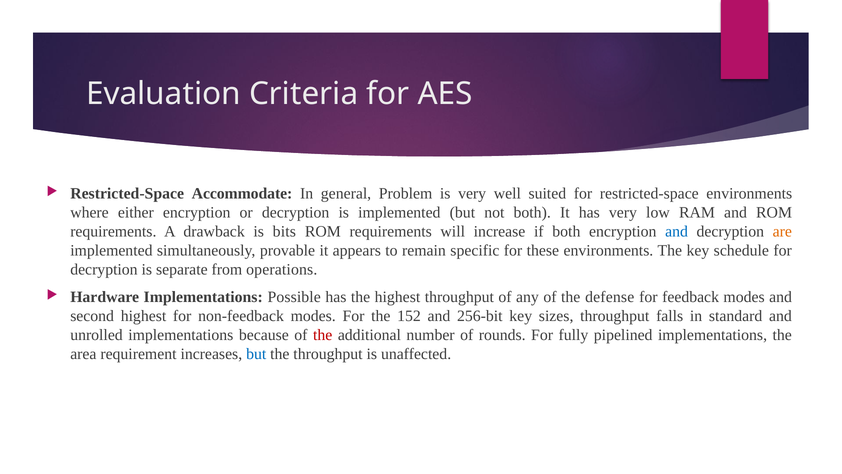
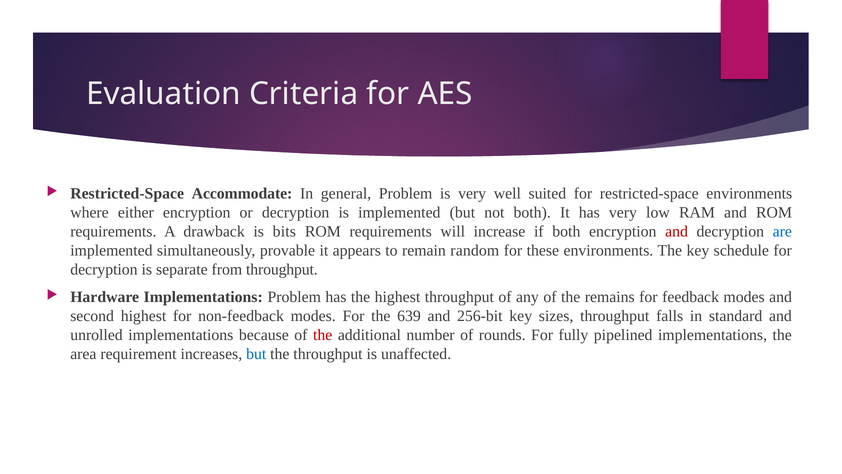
and colour: blue -> red (677, 231)
are colour: orange -> blue (782, 231)
specific: specific -> random (475, 250)
from operations: operations -> throughput (282, 269)
Implementations Possible: Possible -> Problem (294, 297)
defense: defense -> remains (610, 297)
152: 152 -> 639 (409, 316)
